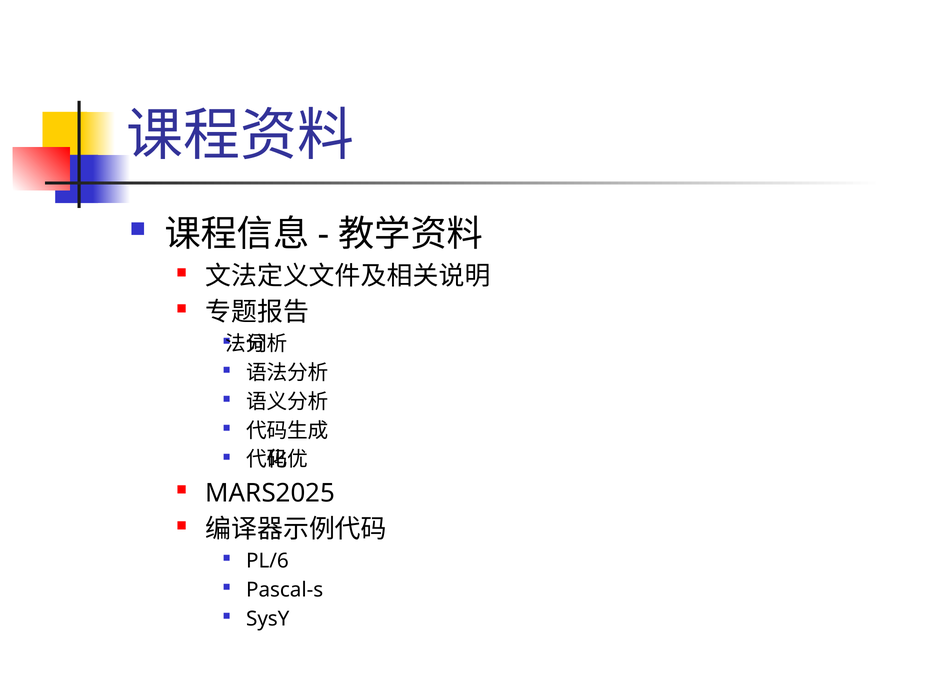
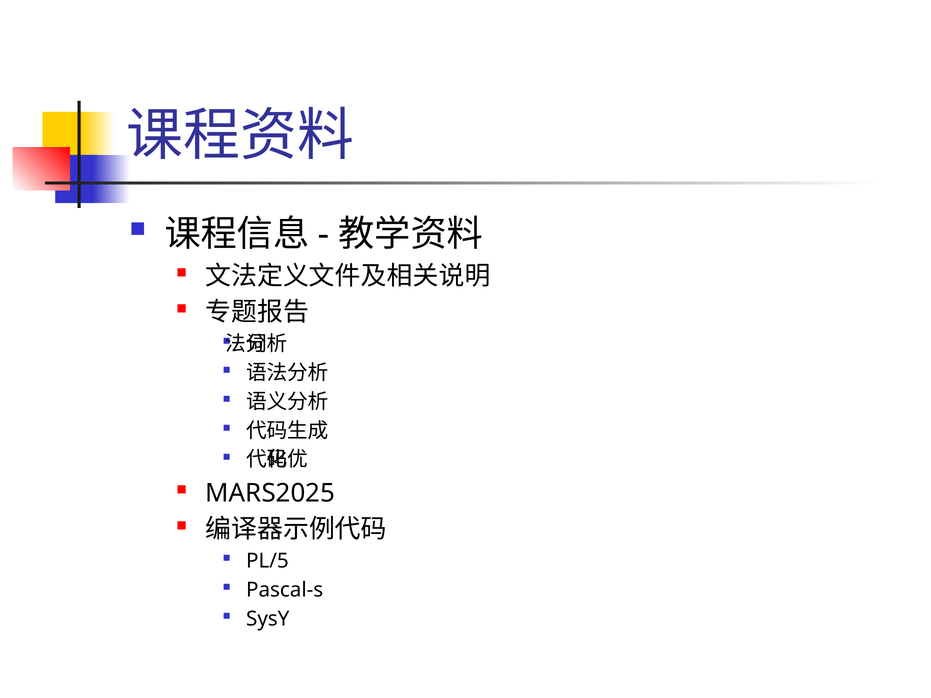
PL/6: PL/6 -> PL/5 (267, 561)
